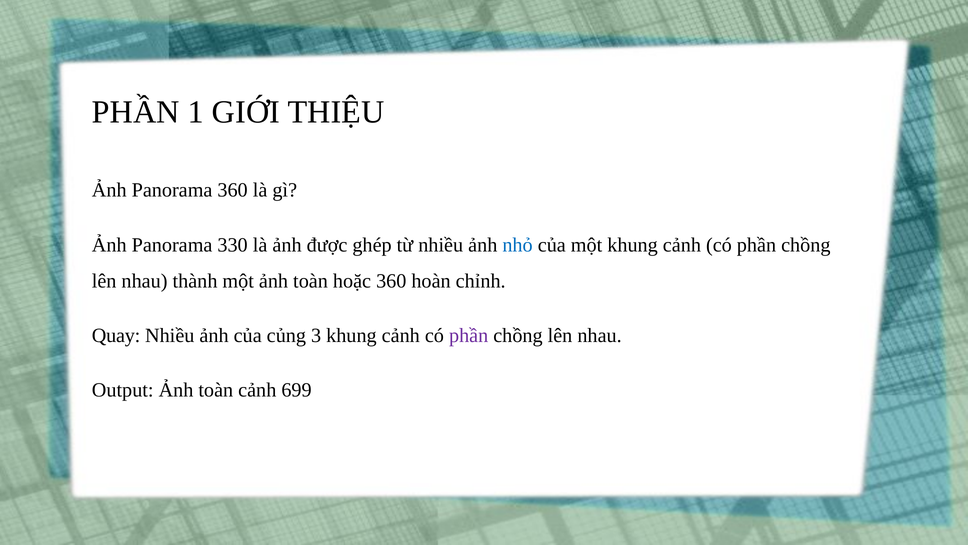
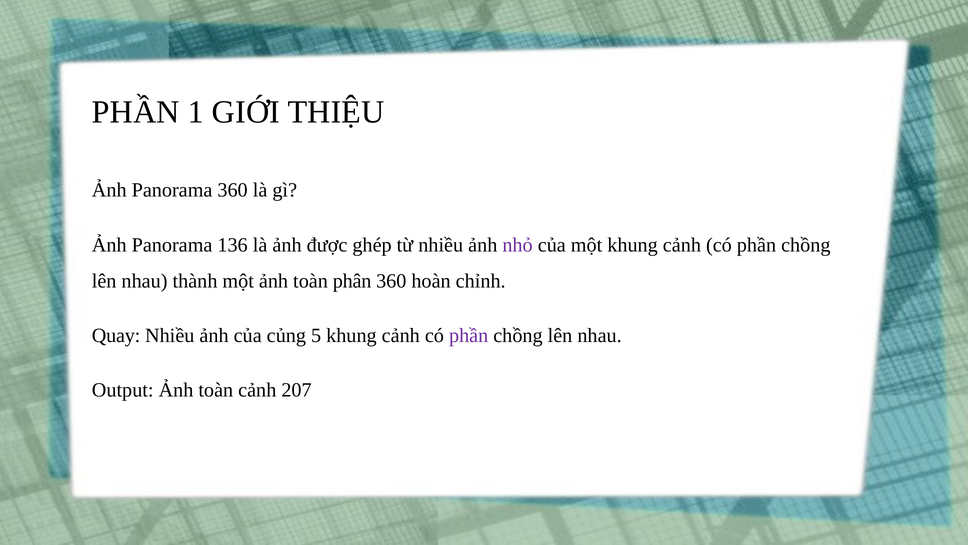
330: 330 -> 136 (233, 245)
nhỏ colour: blue -> purple (518, 245)
hoặc: hoặc -> phân (352, 281)
3: 3 -> 5 (316, 335)
699: 699 -> 207 (297, 390)
